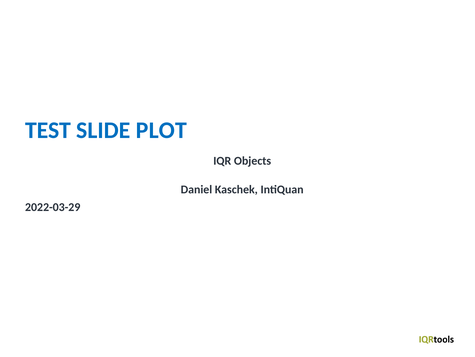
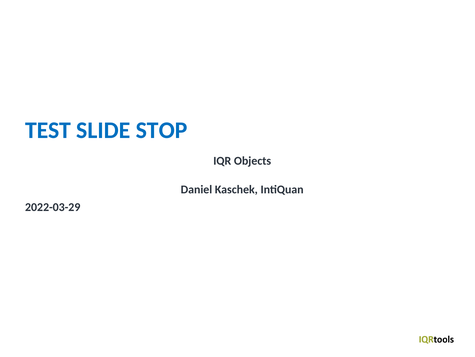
PLOT: PLOT -> STOP (162, 130)
